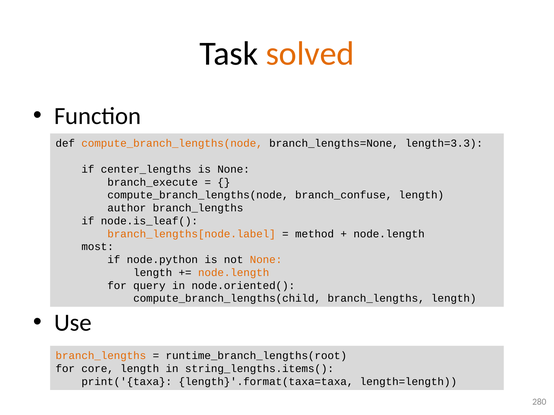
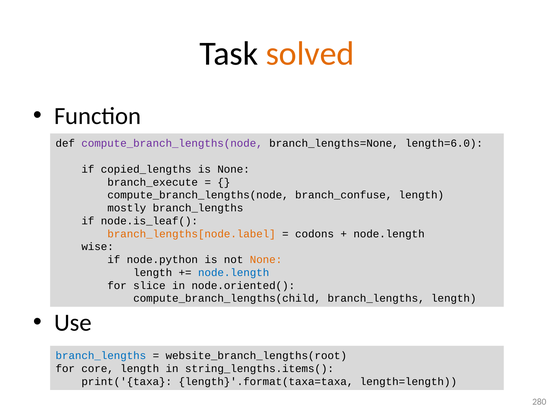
compute_branch_lengths(node colour: orange -> purple (172, 144)
length=3.3: length=3.3 -> length=6.0 (444, 144)
center_lengths: center_lengths -> copied_lengths (146, 169)
author: author -> mostly (127, 208)
method: method -> codons (315, 234)
most: most -> wise (98, 247)
node.length colour: orange -> blue (234, 273)
query: query -> slice (149, 286)
branch_lengths colour: orange -> blue (101, 356)
runtime_branch_lengths(root: runtime_branch_lengths(root -> website_branch_lengths(root (256, 356)
